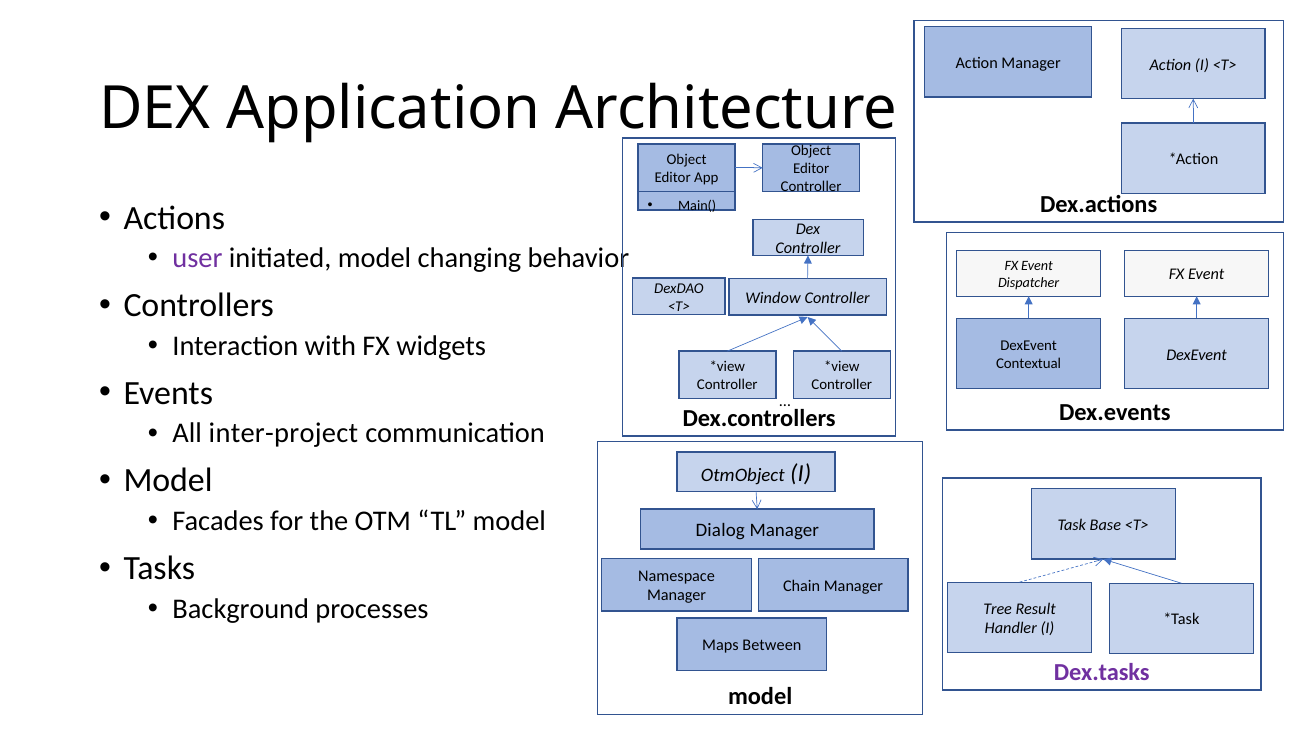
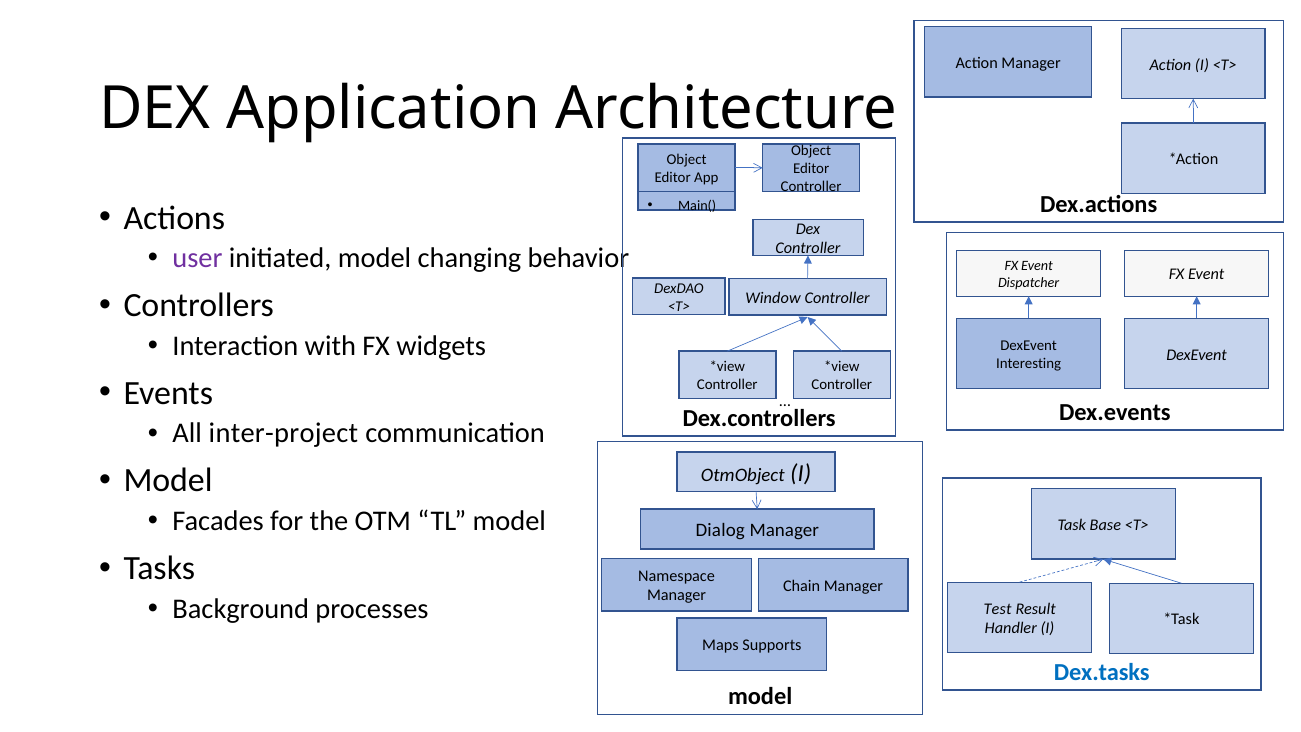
Contextual: Contextual -> Interesting (1029, 363)
Tree: Tree -> Test (998, 609)
Between: Between -> Supports (772, 645)
Dex.tasks colour: purple -> blue (1102, 672)
